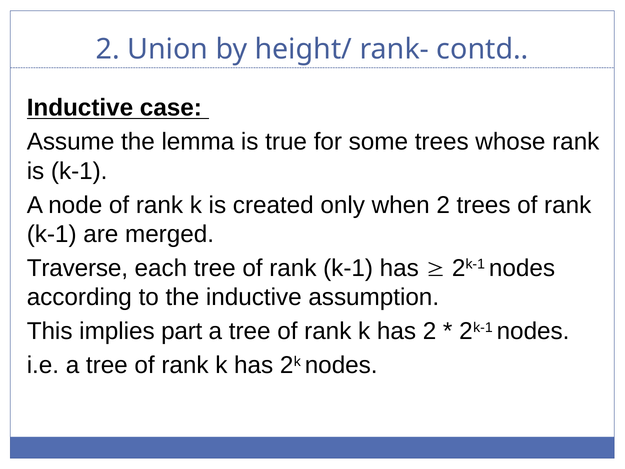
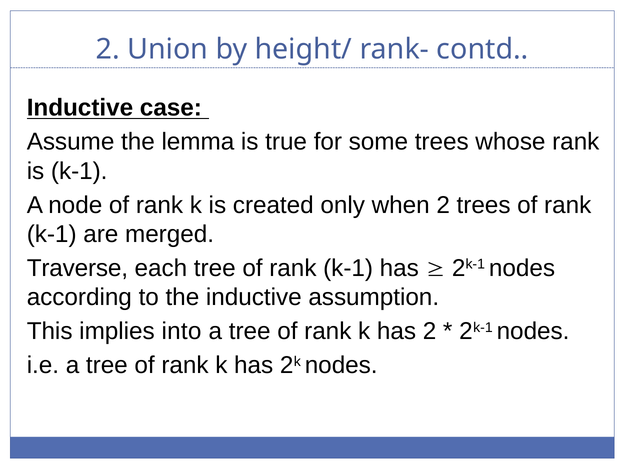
part: part -> into (182, 331)
